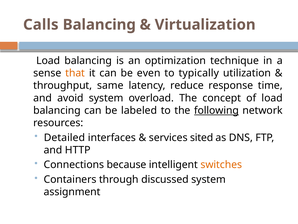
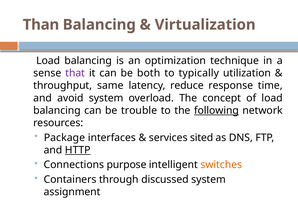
Calls: Calls -> Than (41, 25)
that colour: orange -> purple (75, 73)
even: even -> both (149, 73)
labeled: labeled -> trouble (139, 110)
Detailed: Detailed -> Package (64, 137)
HTTP underline: none -> present (78, 150)
because: because -> purpose (127, 164)
